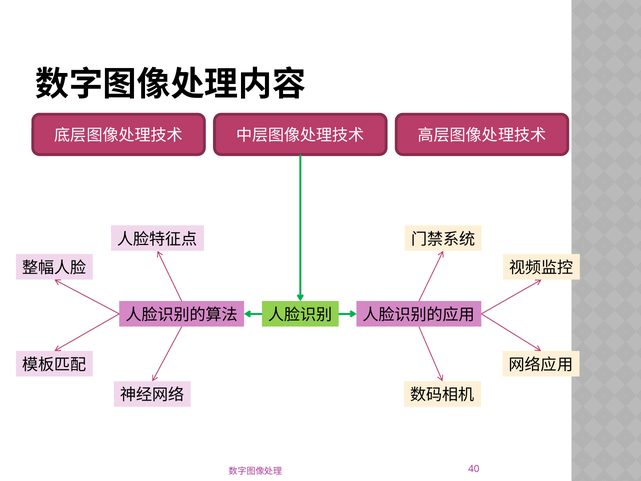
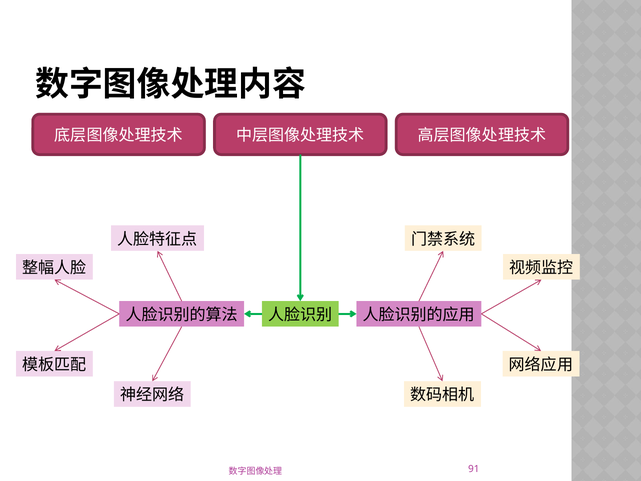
40: 40 -> 91 (474, 469)
